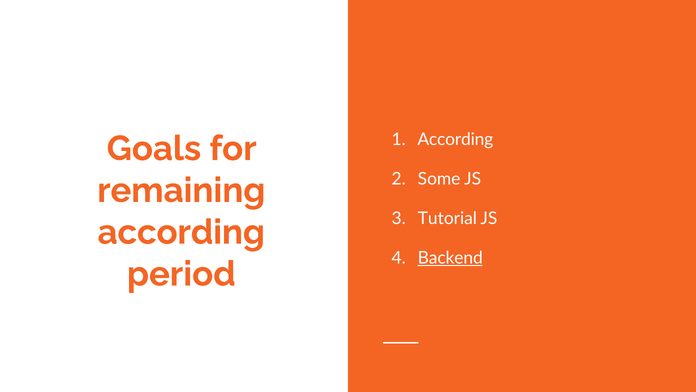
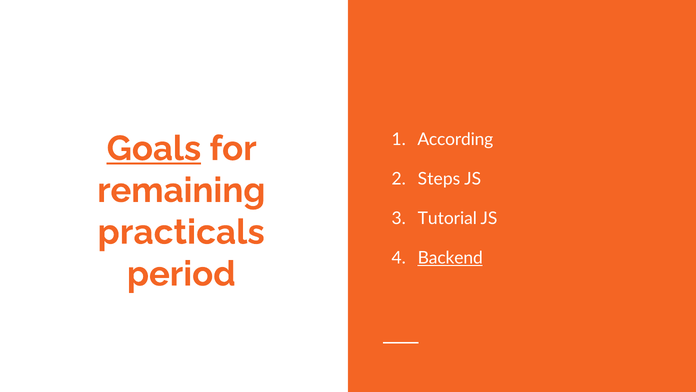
Goals underline: none -> present (154, 148)
Some: Some -> Steps (439, 179)
according: according -> practicals (181, 232)
